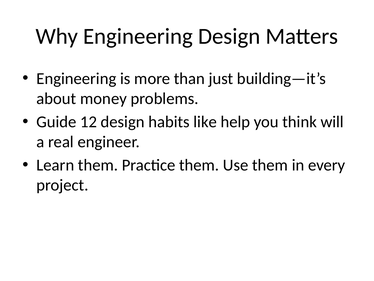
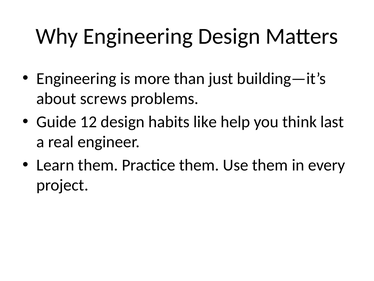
money: money -> screws (103, 98)
will: will -> last (332, 122)
